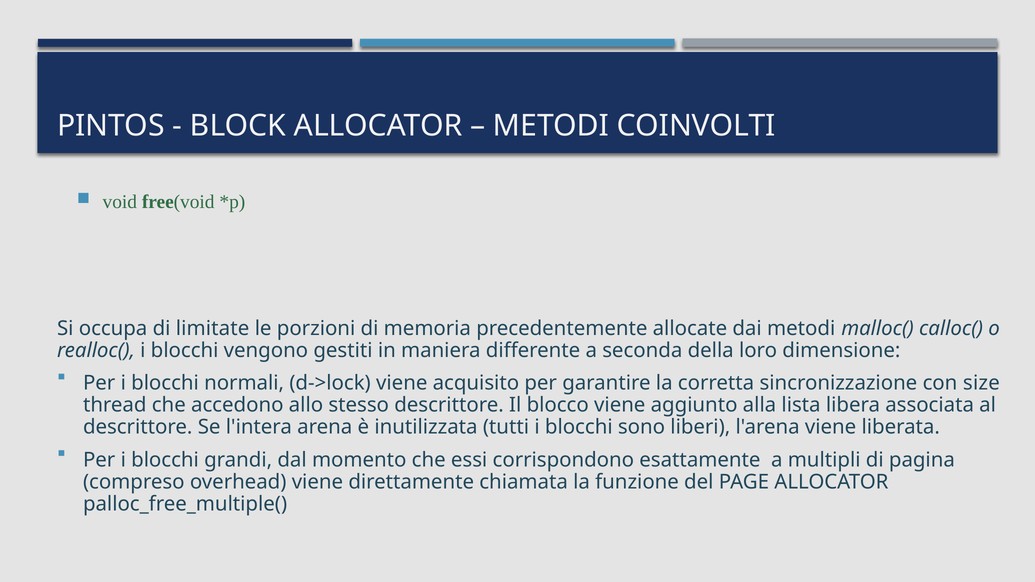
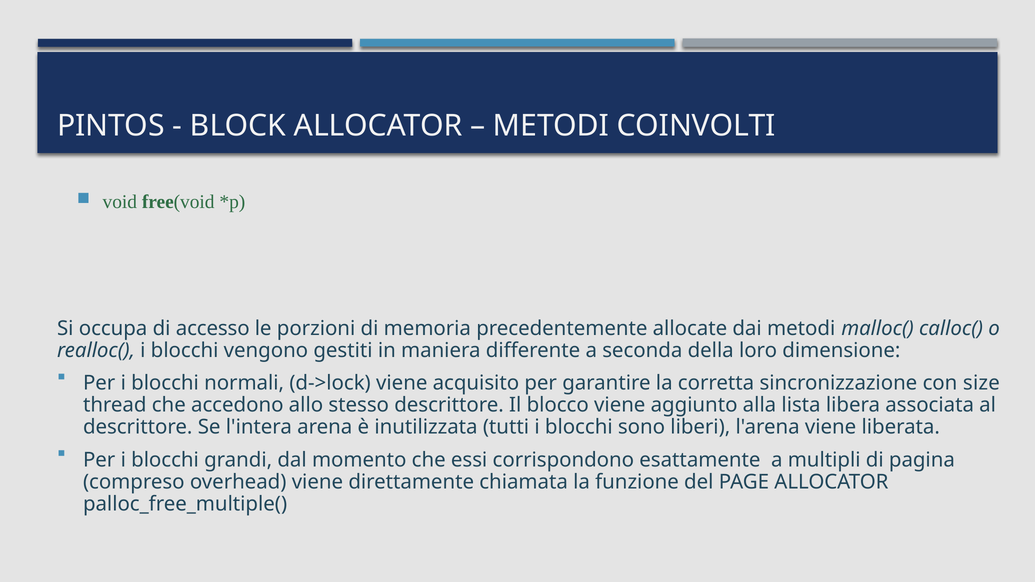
limitate: limitate -> accesso (213, 328)
